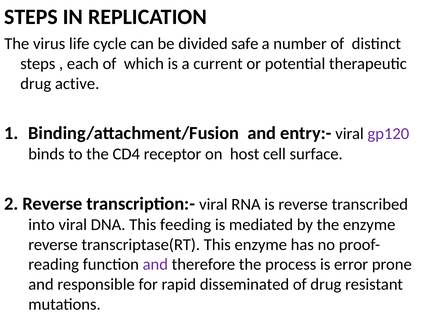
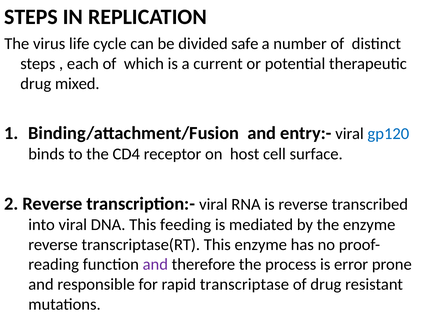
active: active -> mixed (77, 84)
gp120 colour: purple -> blue (388, 134)
disseminated: disseminated -> transcriptase (244, 285)
